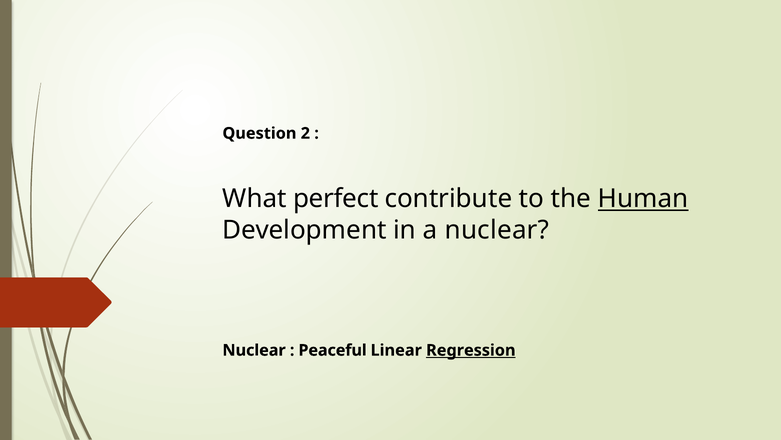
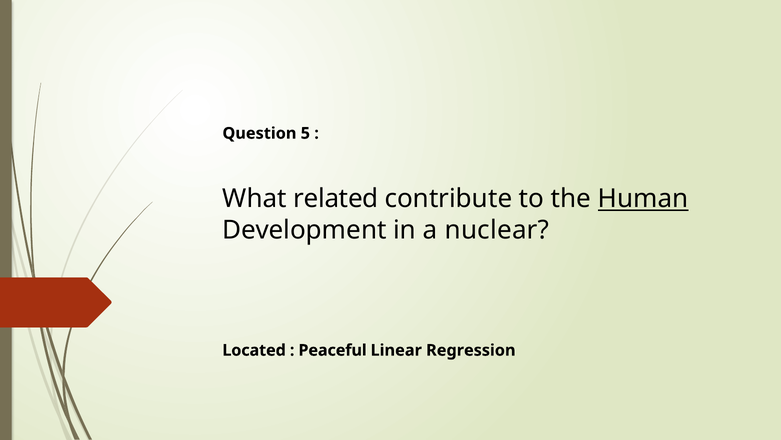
2: 2 -> 5 (305, 133)
perfect: perfect -> related (336, 199)
Nuclear: Nuclear -> Located (254, 350)
Regression underline: present -> none (471, 350)
